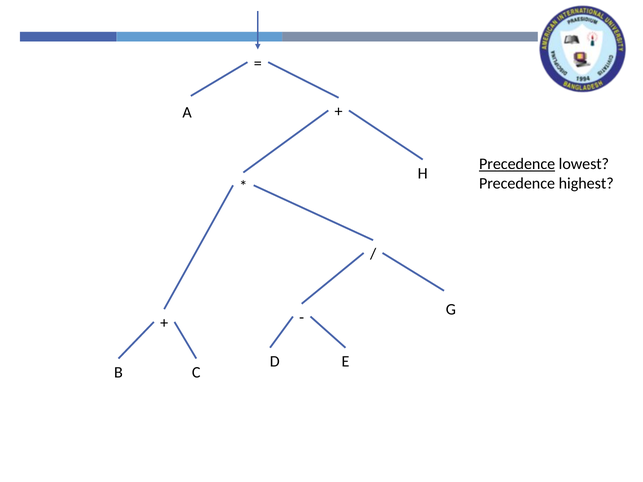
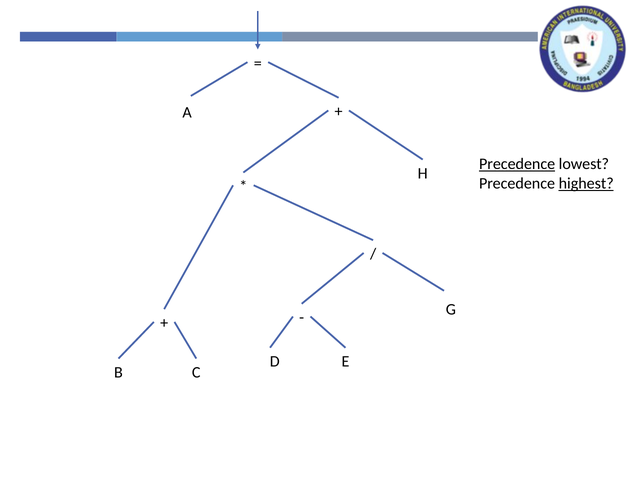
highest underline: none -> present (586, 183)
